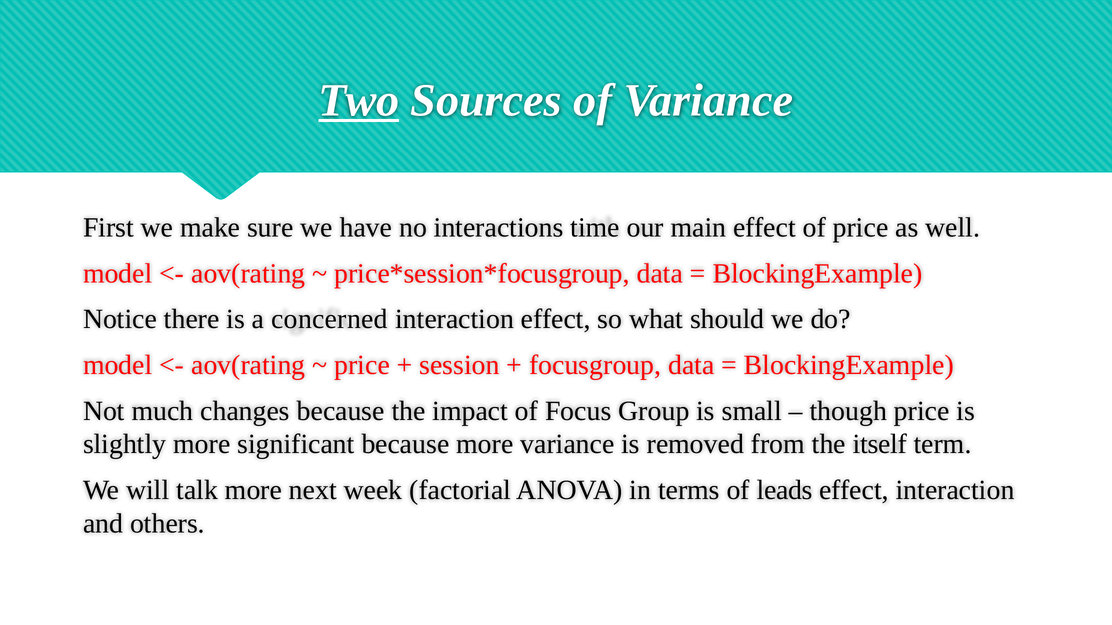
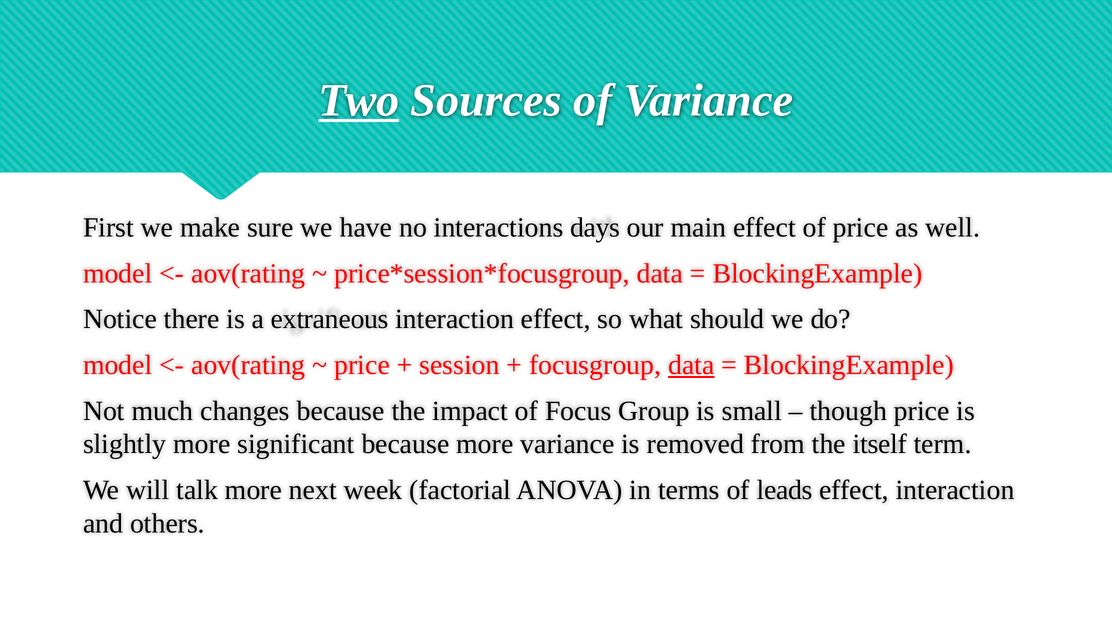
time: time -> days (595, 228)
concerned: concerned -> extraneous (330, 319)
data underline: none -> present (691, 365)
